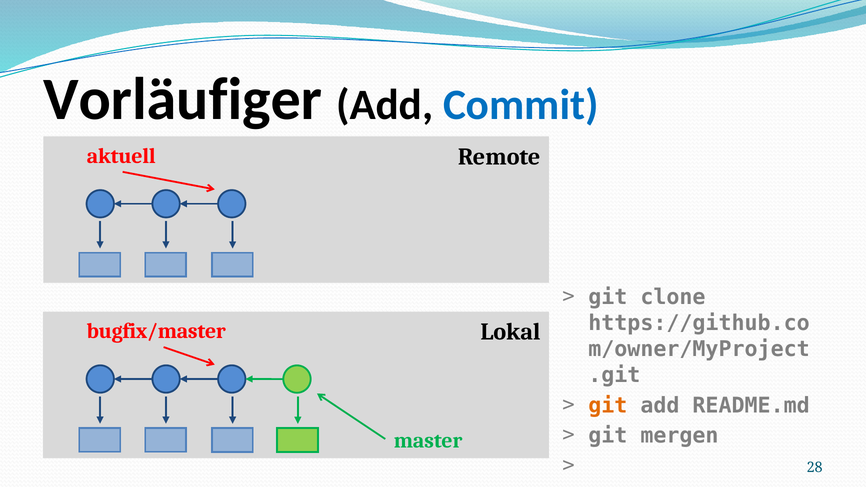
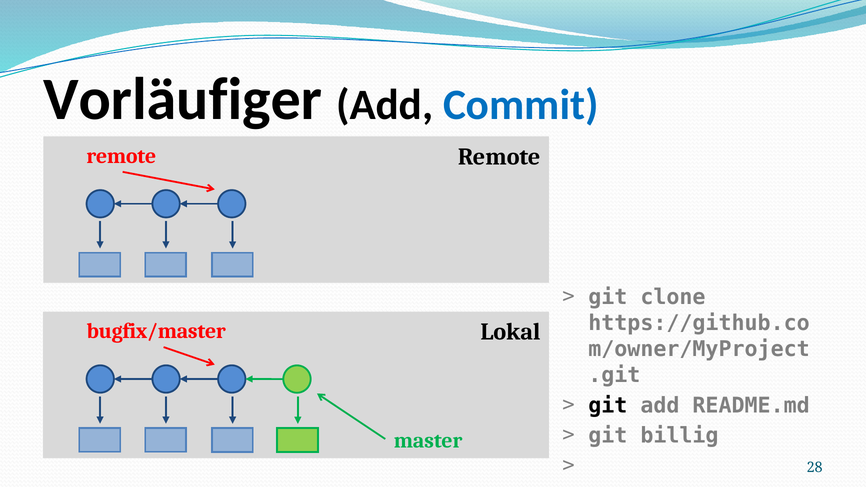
aktuell: aktuell -> remote (121, 156)
git colour: orange -> black (608, 406)
mergen: mergen -> billig (679, 436)
